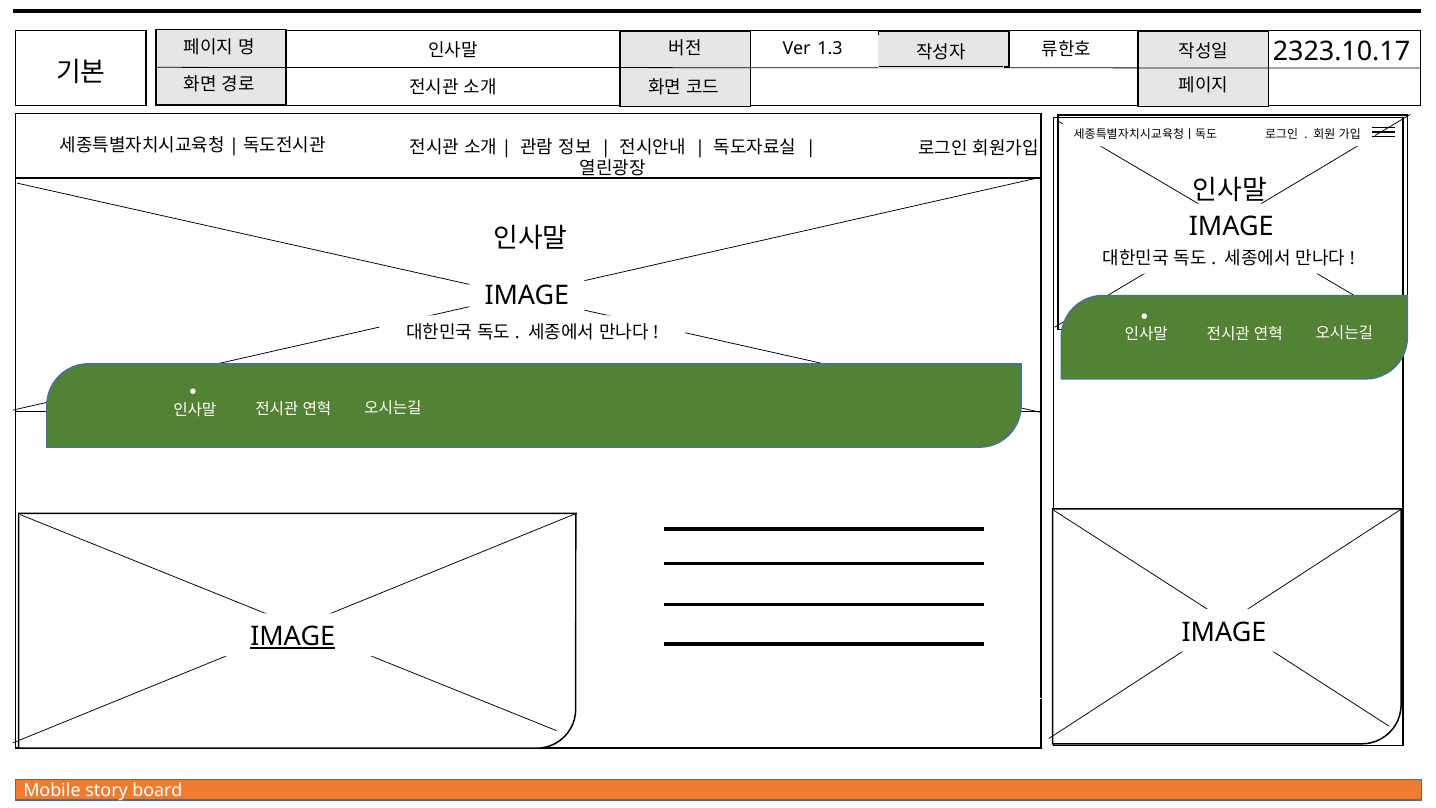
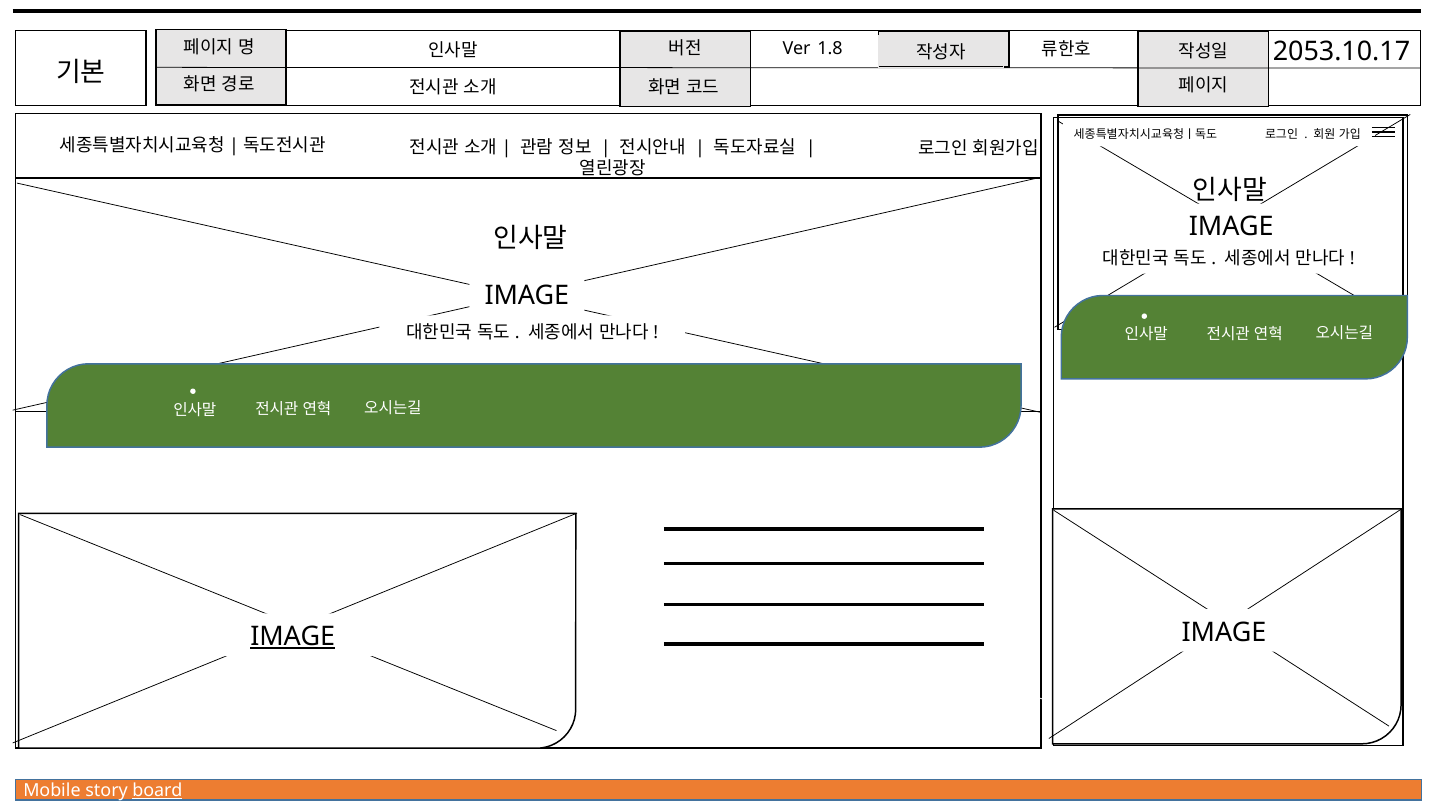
2323.10.17: 2323.10.17 -> 2053.10.17 (1341, 51)
1.3: 1.3 -> 1.8 (830, 49)
board underline: none -> present (157, 791)
